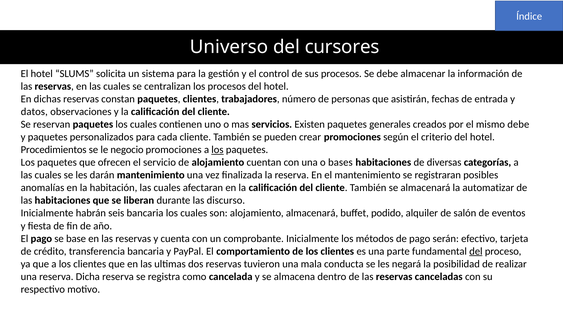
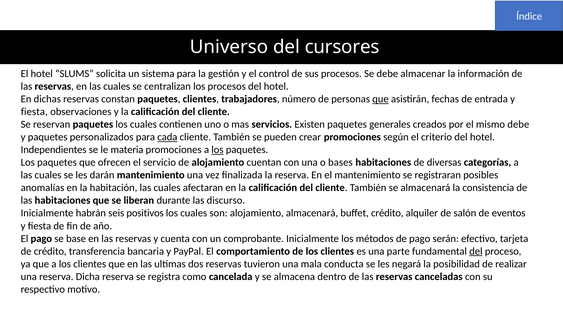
que underline: none -> present (381, 99)
datos: datos -> fiesta (34, 112)
cada underline: none -> present (167, 137)
Procedimientos: Procedimientos -> Independientes (54, 150)
negocio: negocio -> materia (127, 150)
automatizar: automatizar -> consistencia (488, 188)
seis bancaria: bancaria -> positivos (145, 213)
buffet podido: podido -> crédito (387, 213)
